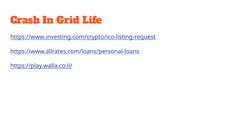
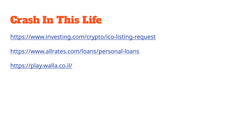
Grid: Grid -> This (68, 20)
